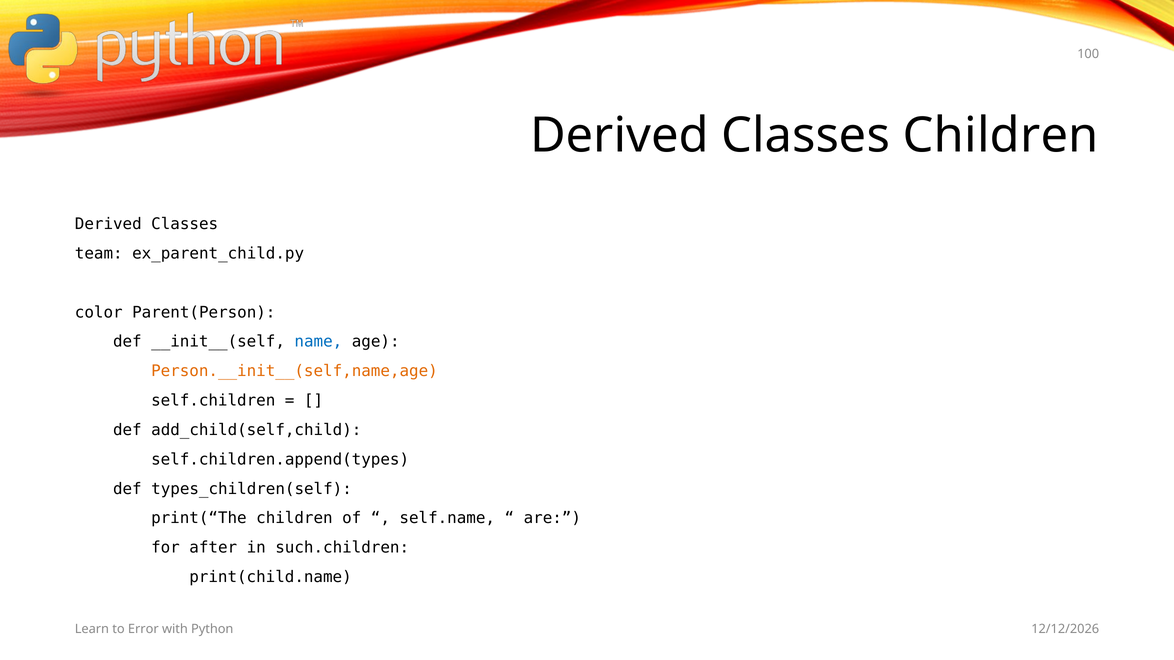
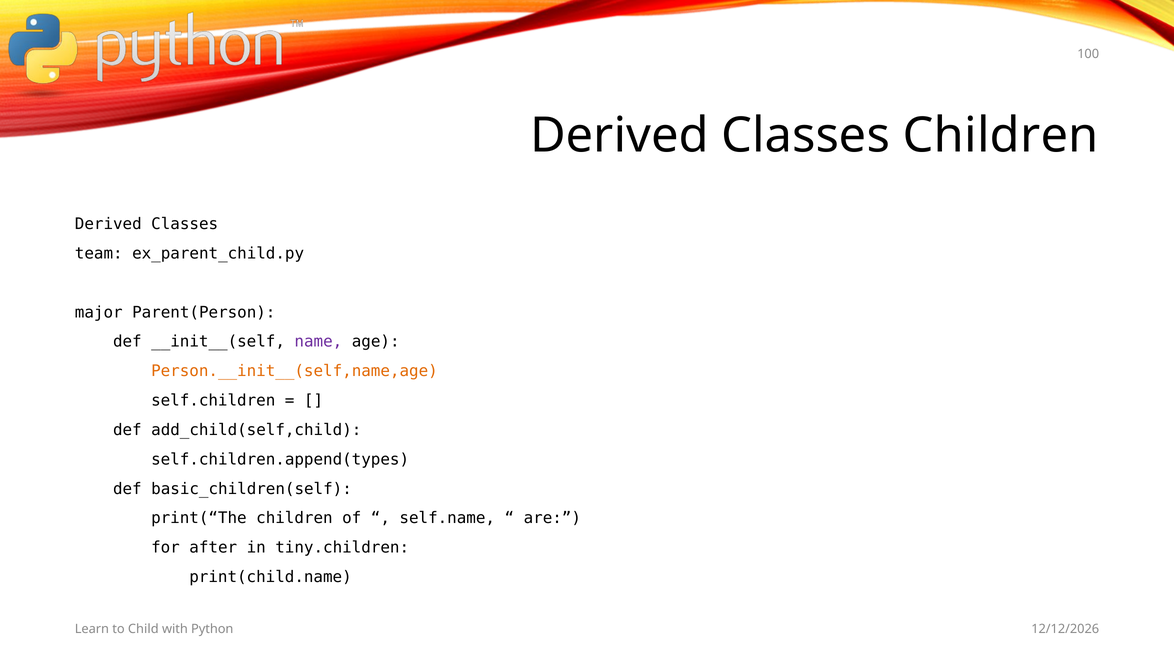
color: color -> major (99, 312)
name colour: blue -> purple (318, 342)
types_children(self: types_children(self -> basic_children(self (252, 489)
such.children: such.children -> tiny.children (342, 548)
Error: Error -> Child (143, 629)
